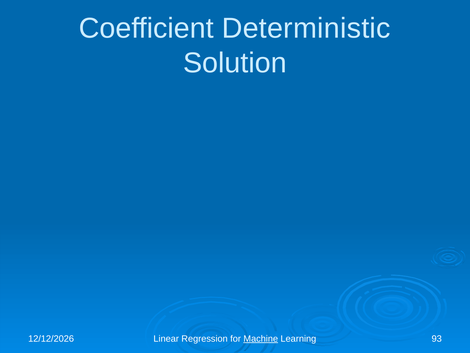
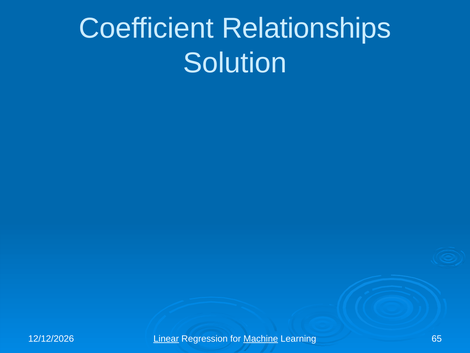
Deterministic: Deterministic -> Relationships (306, 28)
Linear underline: none -> present (166, 338)
93: 93 -> 65 (437, 338)
